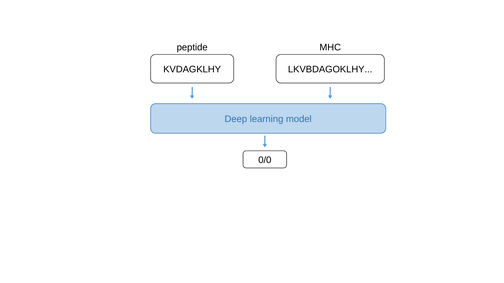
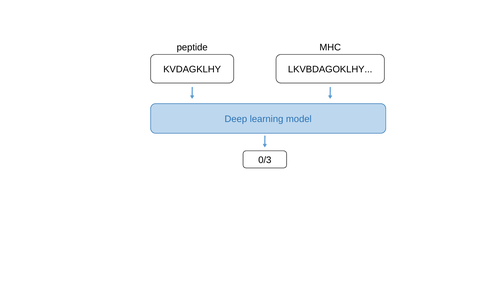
0/0: 0/0 -> 0/3 (265, 160)
